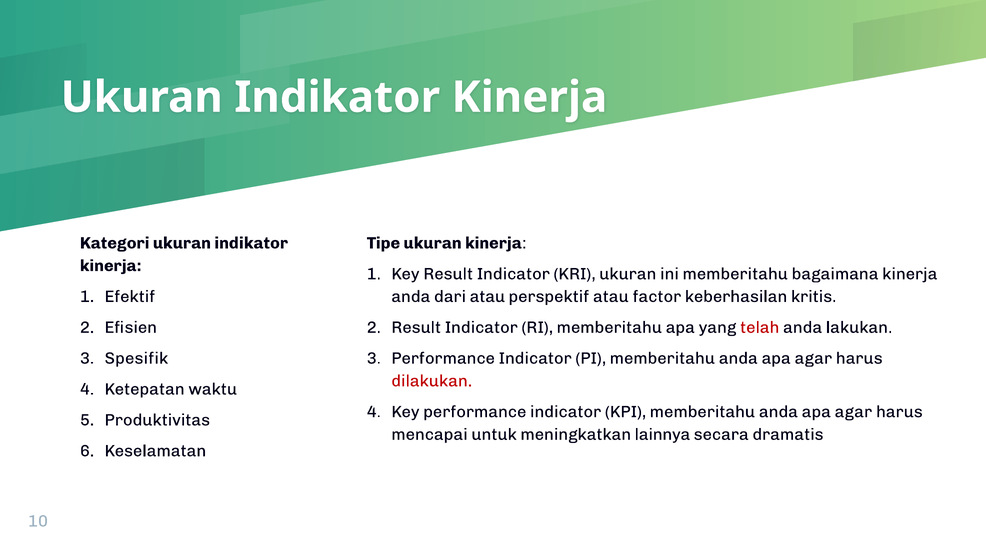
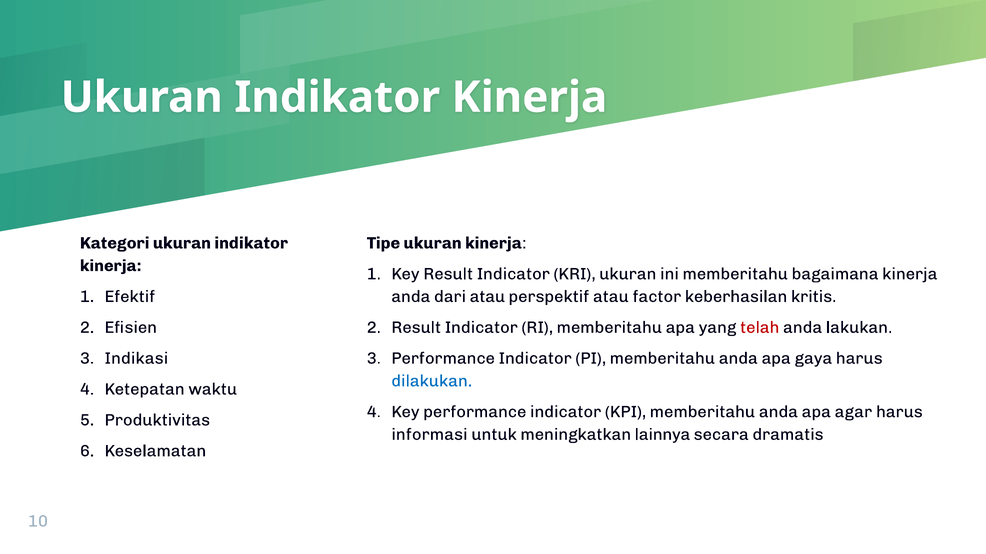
Spesifik: Spesifik -> Indikasi (136, 359)
agar: agar -> gaya (813, 359)
dilakukan colour: red -> blue (432, 381)
mencapai: mencapai -> informasi (429, 435)
